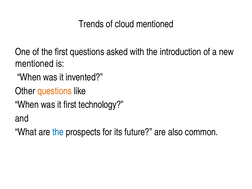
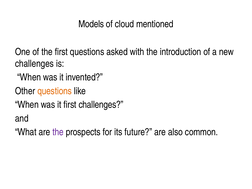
Trends: Trends -> Models (91, 24)
mentioned: mentioned -> challenges (34, 64)
first technology: technology -> challenges (101, 105)
the colour: blue -> purple (58, 132)
